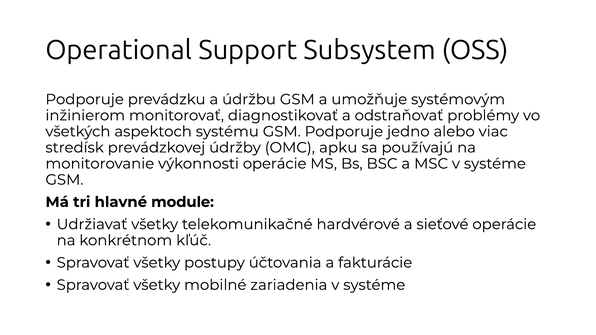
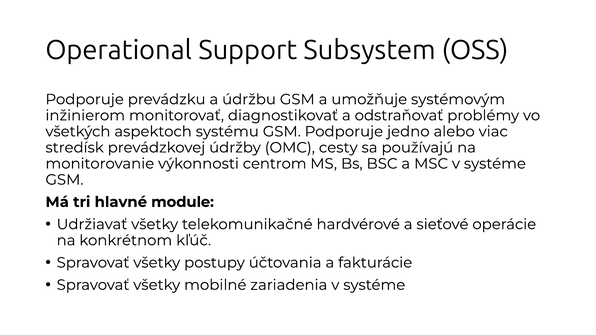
apku: apku -> cesty (338, 148)
výkonnosti operácie: operácie -> centrom (275, 164)
